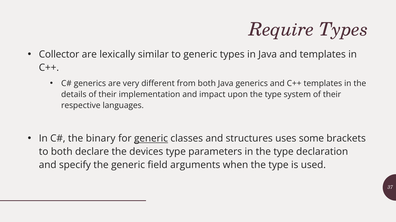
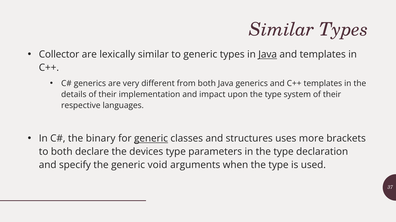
Require: Require -> Similar (282, 30)
Java underline: none -> present (268, 55)
some: some -> more (311, 139)
field: field -> void (158, 166)
